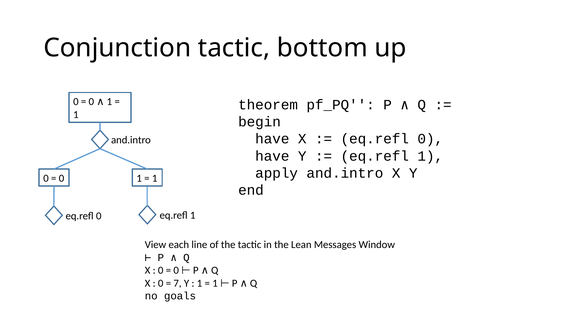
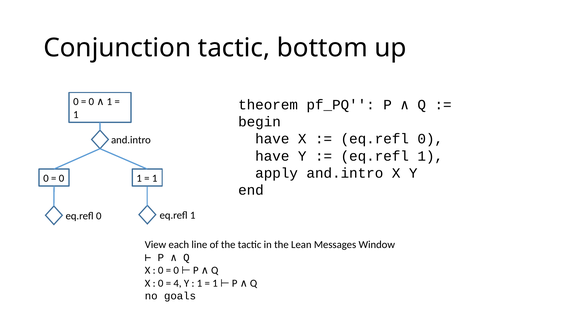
7: 7 -> 4 (178, 283)
